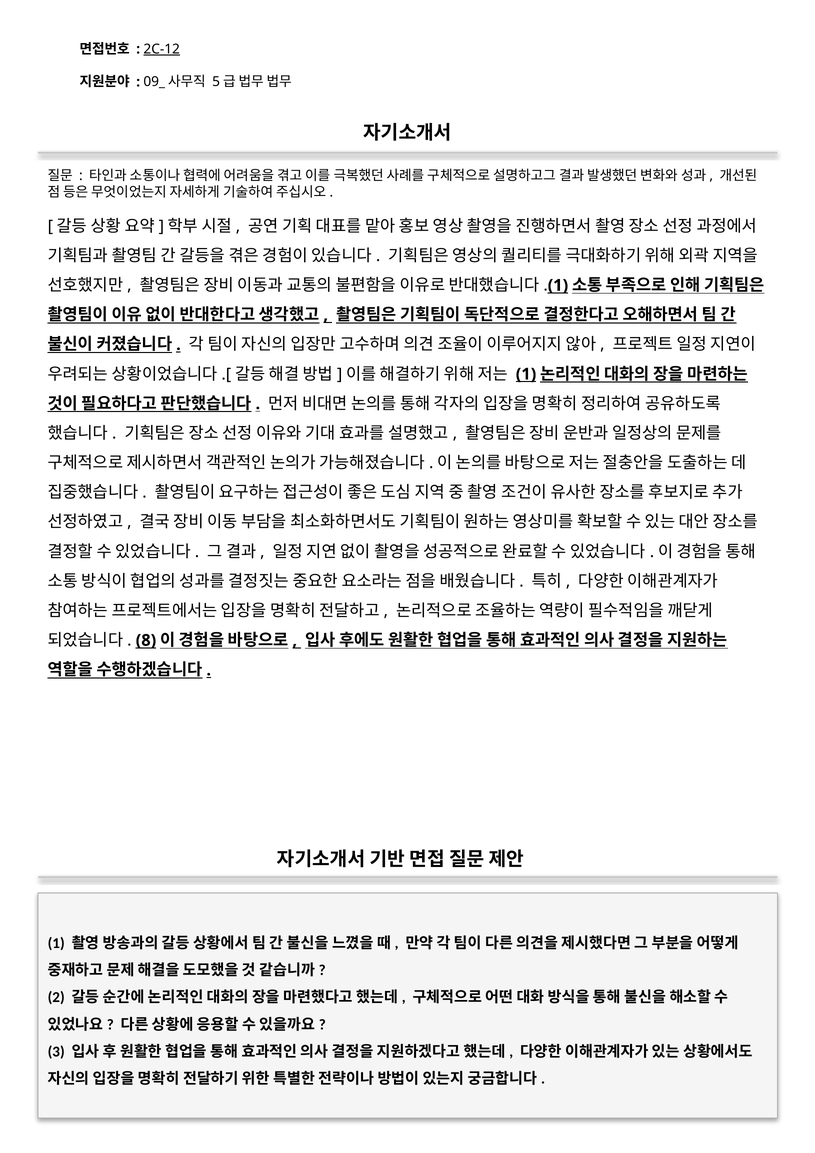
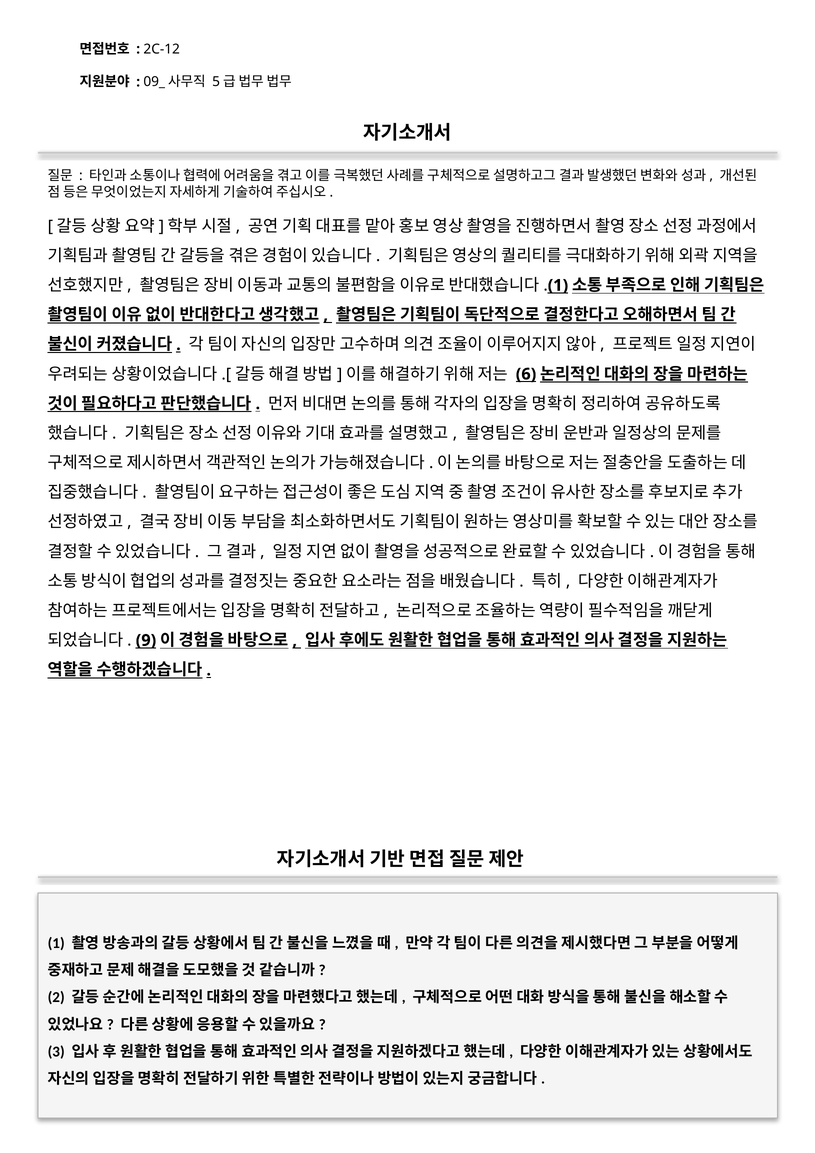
2C-12 underline: present -> none (162, 49)
1: 1 -> 6 (526, 374)
8: 8 -> 9 (146, 640)
